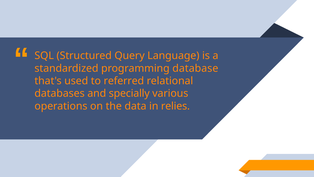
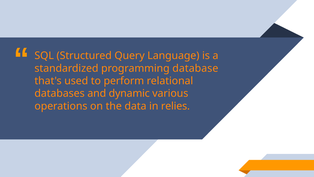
referred: referred -> perform (124, 81)
specially: specially -> dynamic (129, 93)
